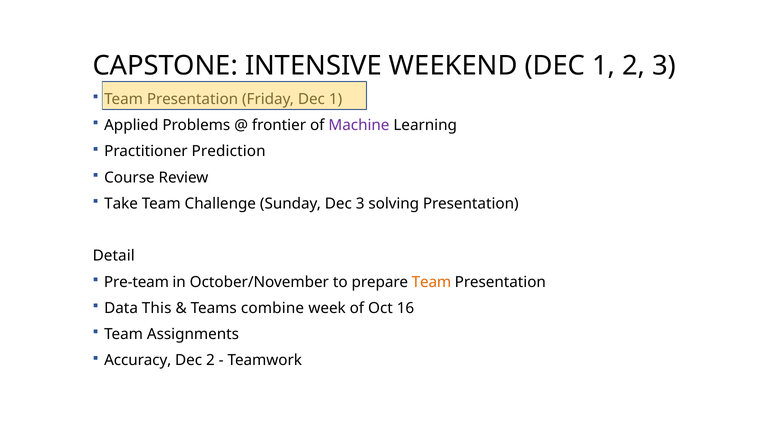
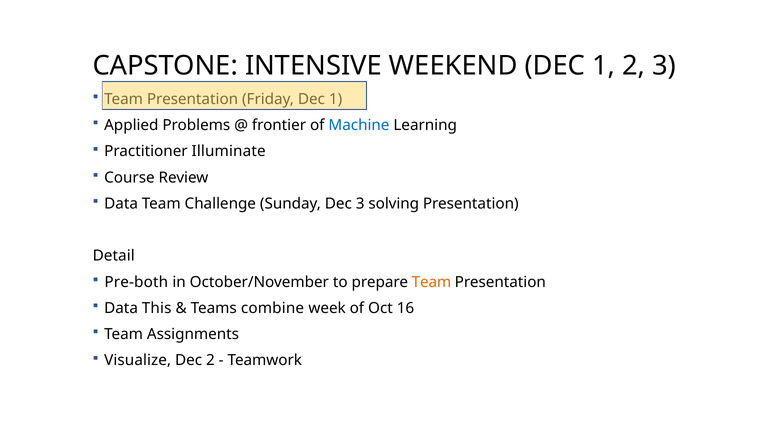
Machine colour: purple -> blue (359, 125)
Prediction: Prediction -> Illuminate (229, 151)
Take: Take -> Data (121, 204)
Pre-team: Pre-team -> Pre-both (136, 282)
Accuracy: Accuracy -> Visualize (138, 361)
